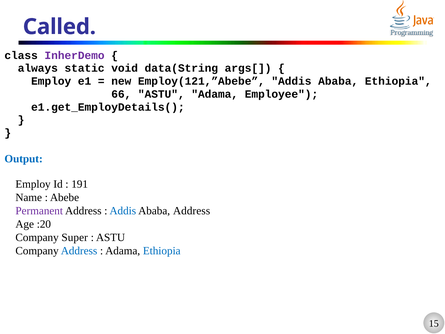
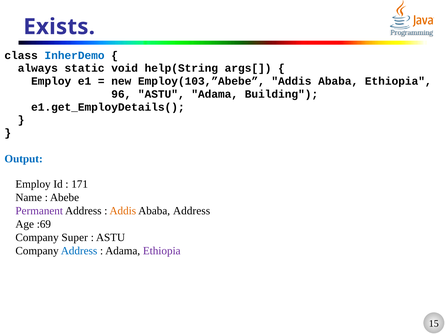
Called: Called -> Exists (59, 27)
InherDemo colour: purple -> blue (75, 55)
data(String: data(String -> help(String (181, 68)
Employ(121,”Abebe: Employ(121,”Abebe -> Employ(103,”Abebe (201, 81)
66: 66 -> 96 (121, 94)
Employee: Employee -> Building (281, 94)
191: 191 -> 171 (80, 184)
Addis colour: blue -> orange (123, 211)
:20: :20 -> :69 (44, 224)
Ethiopia colour: blue -> purple (162, 251)
